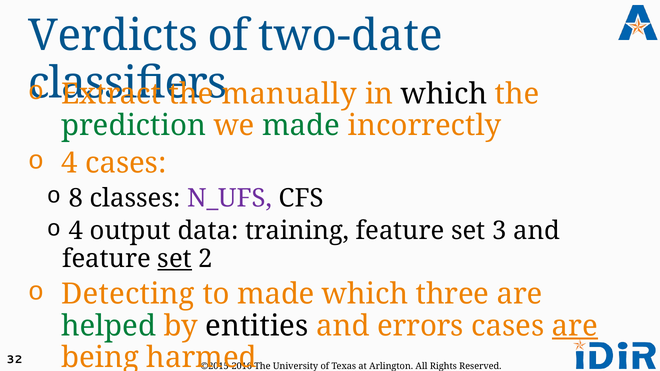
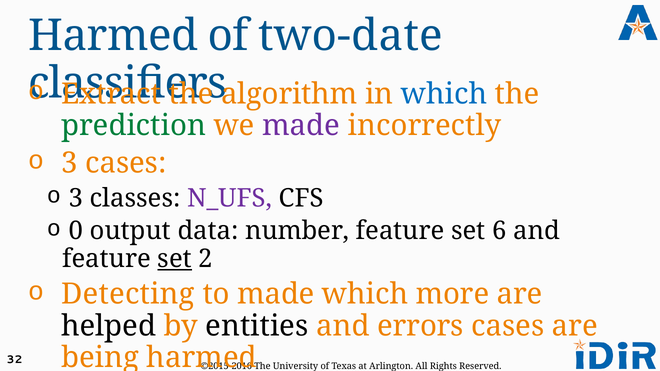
Verdicts: Verdicts -> Harmed (113, 36)
manually: manually -> algorithm (289, 94)
which colour: black -> blue (444, 94)
made colour: green -> purple (301, 126)
4: 4 -> 3 (69, 163)
8: 8 -> 3 (76, 198)
4: 4 -> 0 (76, 231)
training: training -> number (297, 231)
3: 3 -> 6 (499, 231)
three: three -> more (453, 294)
helped colour: green -> black (109, 326)
are underline: present -> none (575, 326)
